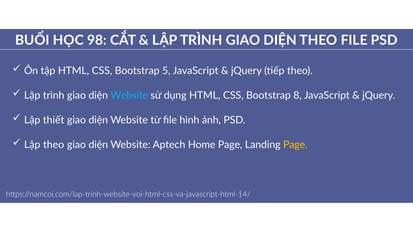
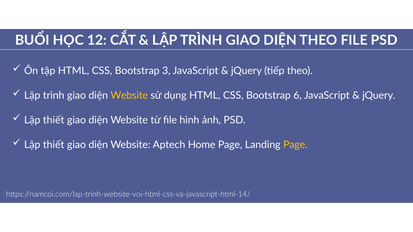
98: 98 -> 12 (97, 40)
5: 5 -> 3 (166, 71)
Website colour: light blue -> yellow (129, 96)
8: 8 -> 6 (298, 96)
theo: theo -> thiết (54, 145)
